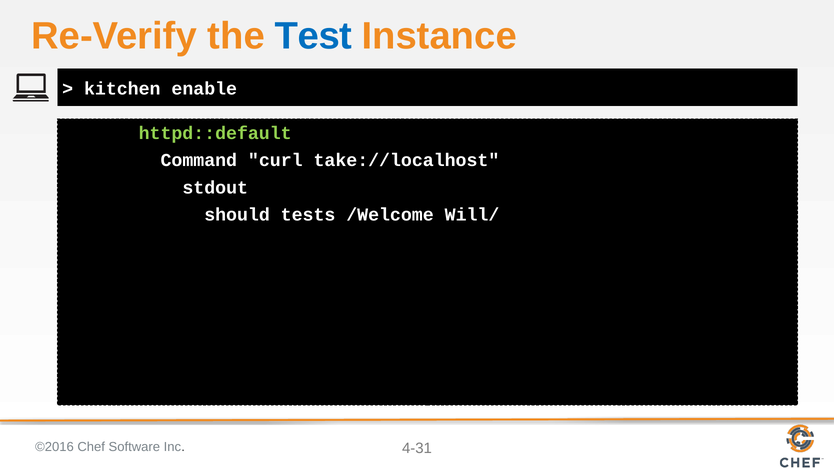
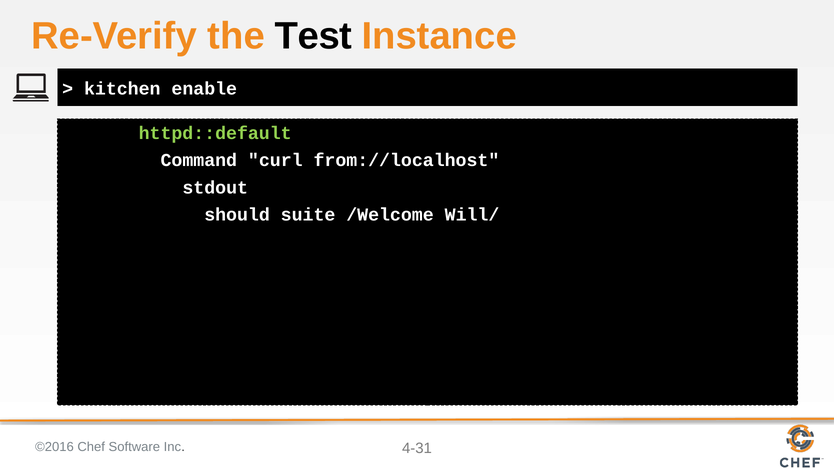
Test colour: blue -> black (313, 36)
take://localhost: take://localhost -> from://localhost (406, 160)
tests: tests -> suite (308, 215)
